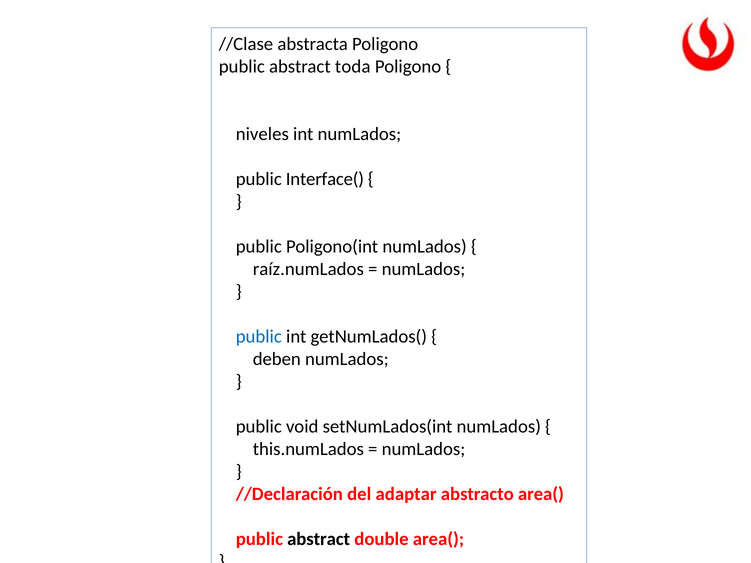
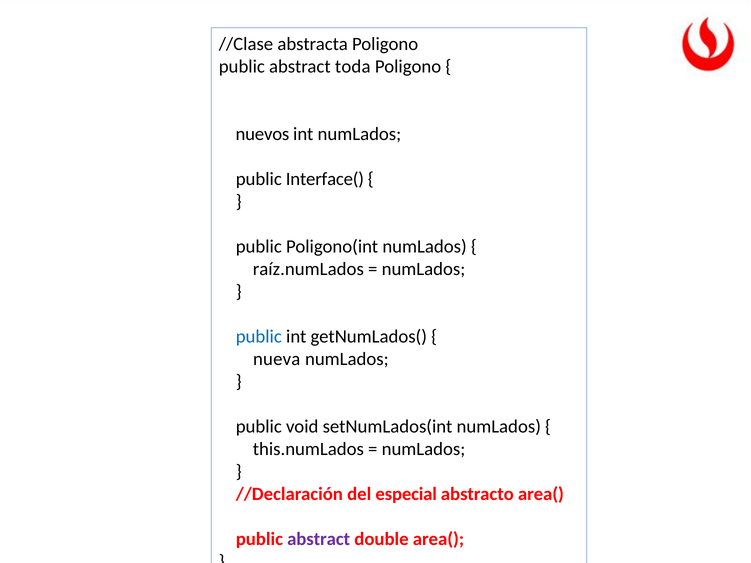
niveles: niveles -> nuevos (262, 134)
deben: deben -> nueva (277, 359)
adaptar: adaptar -> especial (406, 494)
abstract colour: black -> purple (319, 539)
